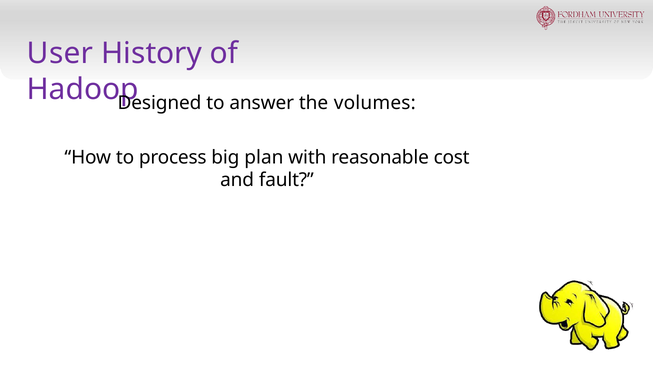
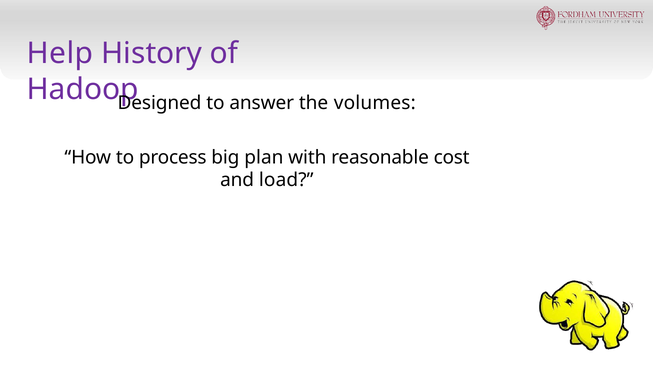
User: User -> Help (60, 53)
fault: fault -> load (286, 180)
